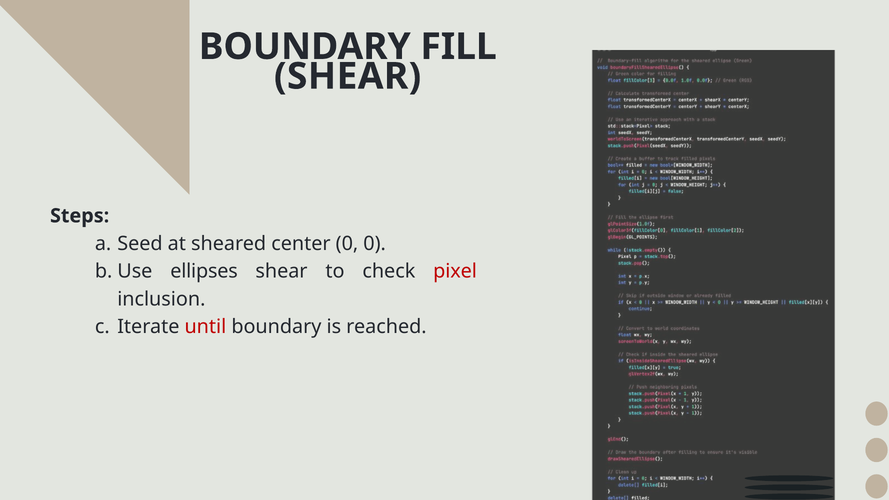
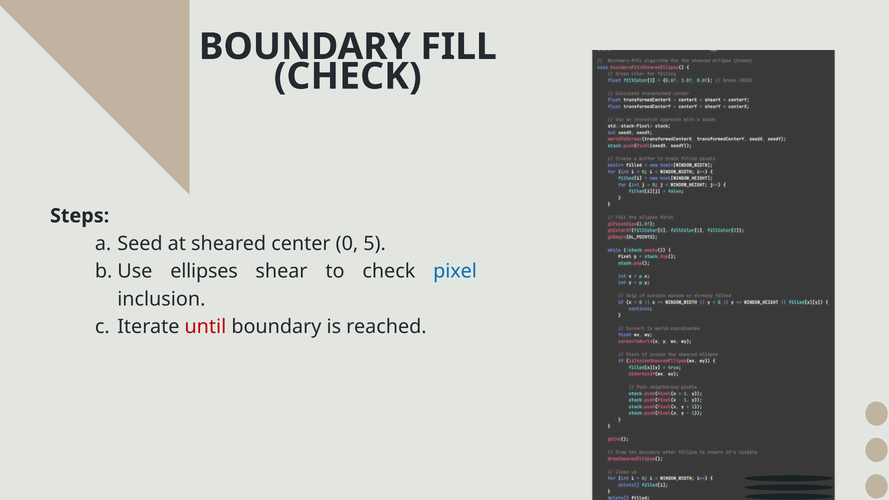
SHEAR: SHEAR -> CHECK (348, 76)
0 0: 0 -> 5 (375, 244)
pixel colour: red -> blue (455, 271)
